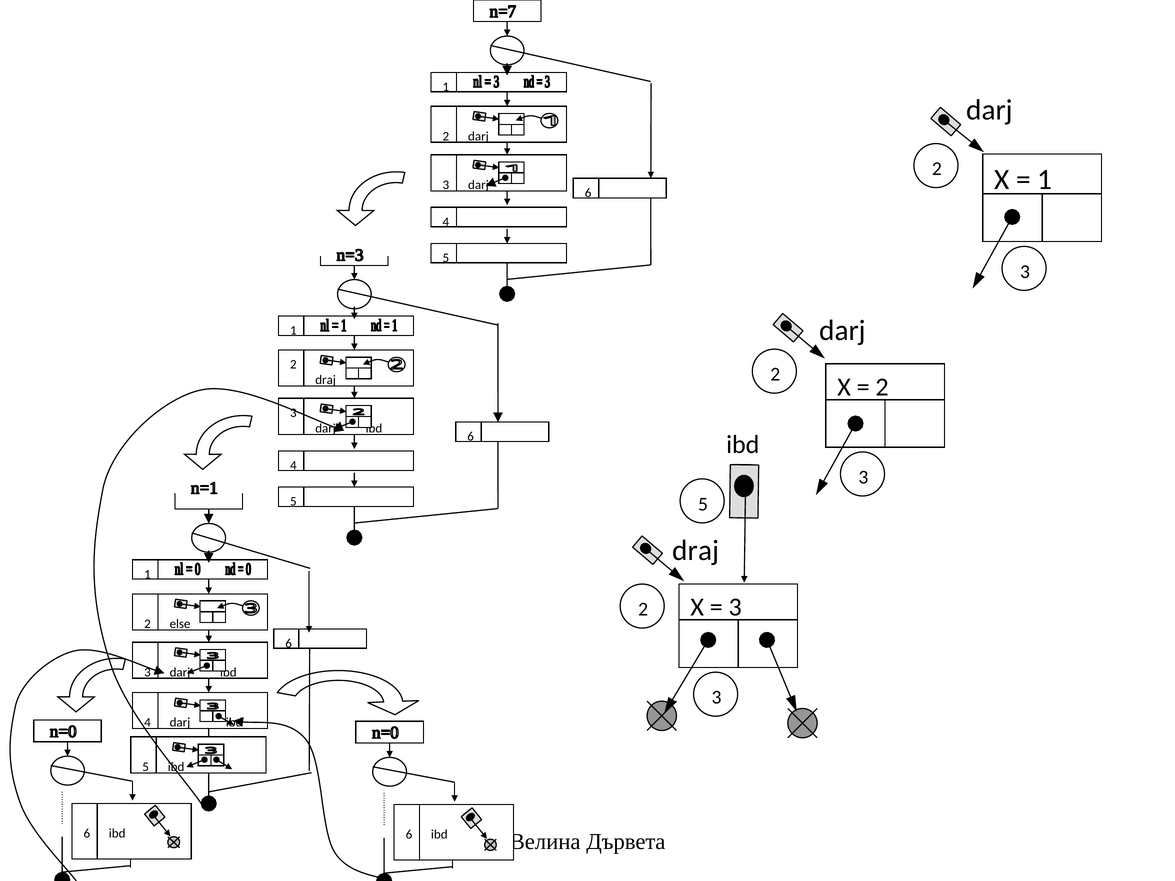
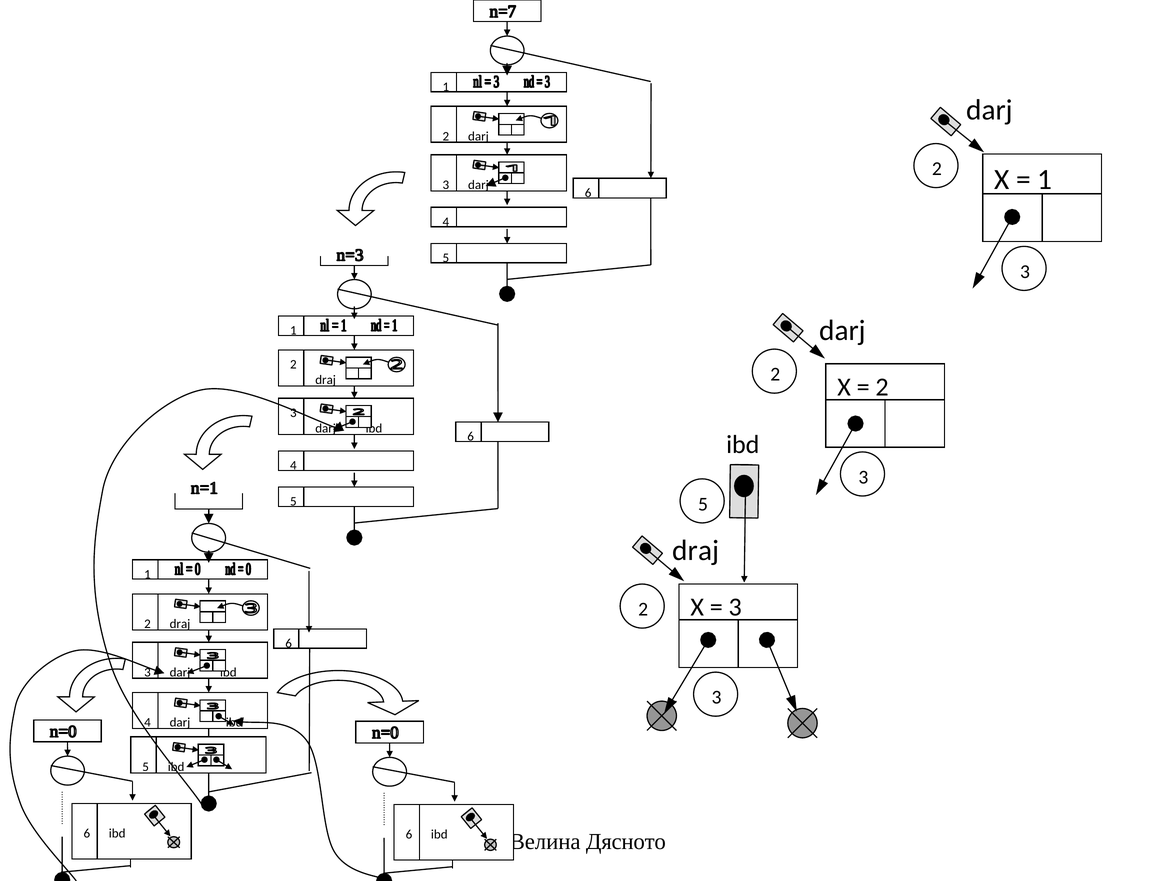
else: else -> draj (180, 624)
Дървета: Дървета -> Дясното (626, 842)
